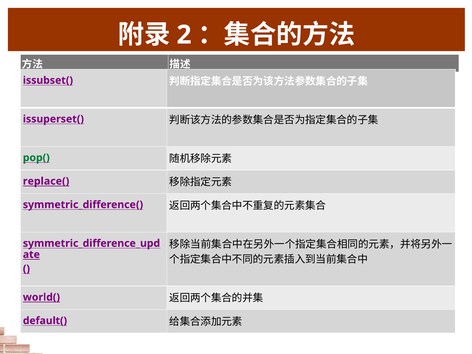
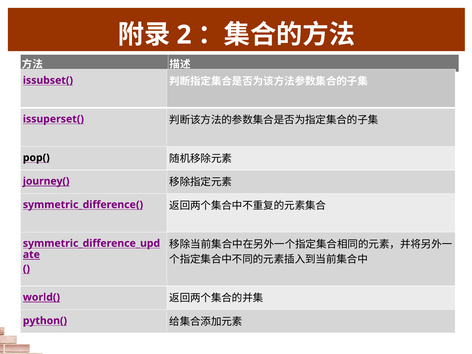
pop( colour: green -> black (36, 158)
replace(: replace( -> journey( (46, 181)
default(: default( -> python( (45, 321)
